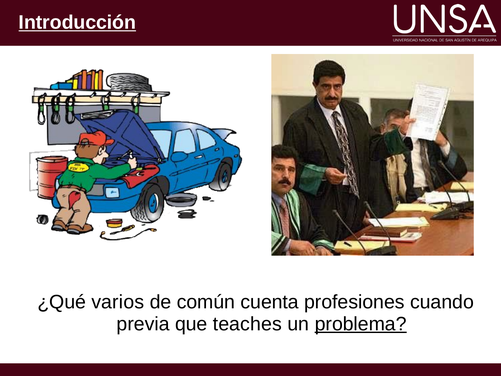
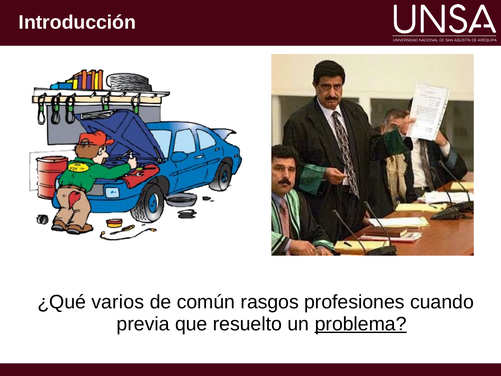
Introducción underline: present -> none (77, 22)
cuenta: cuenta -> rasgos (270, 302)
teaches: teaches -> resuelto (247, 324)
